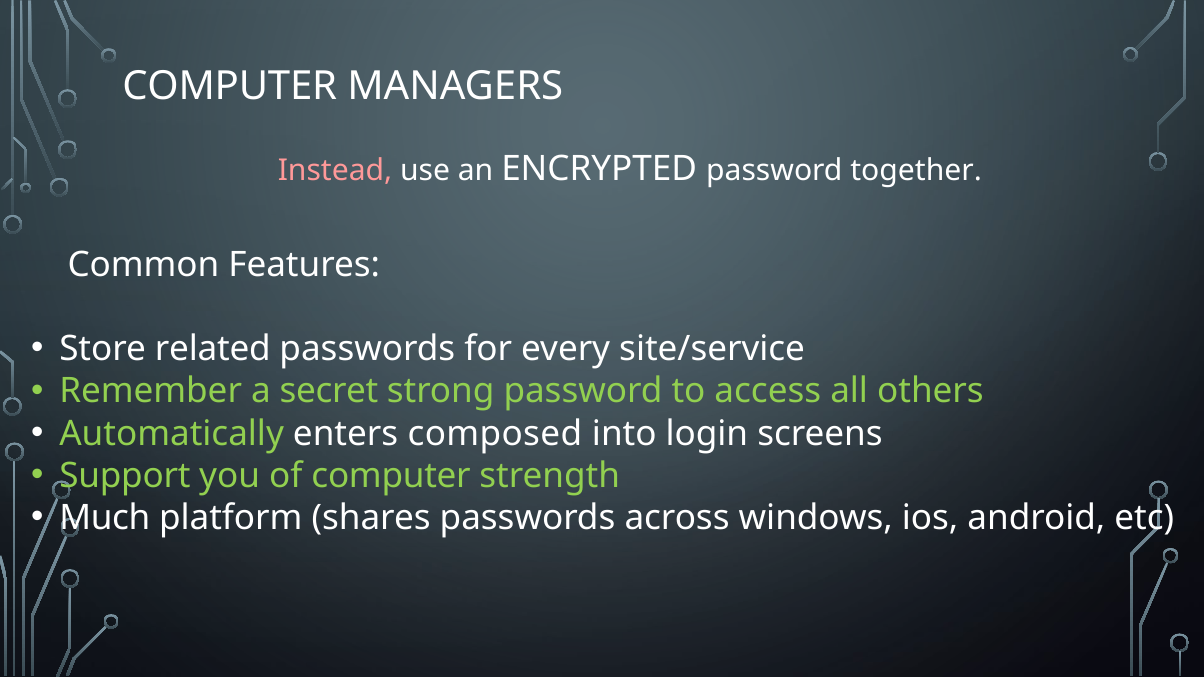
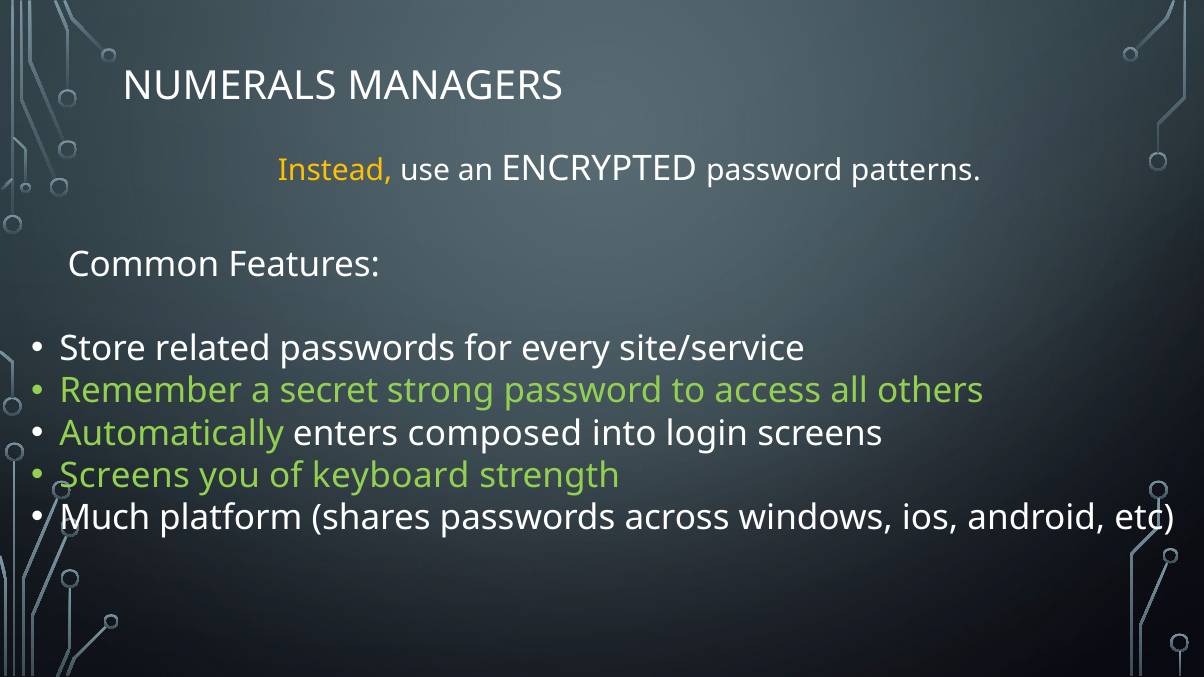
COMPUTER: COMPUTER -> NUMERALS (229, 86)
Instead colour: pink -> yellow (335, 171)
together: together -> patterns (916, 171)
Support: Support -> Screens (125, 476)
of computer: computer -> keyboard (391, 476)
